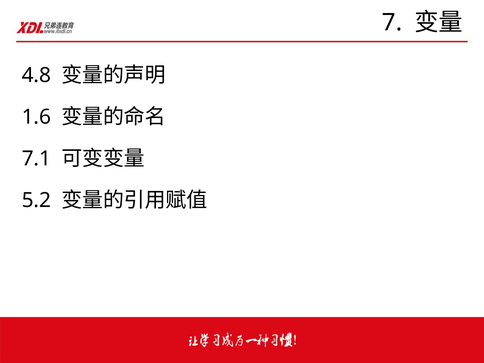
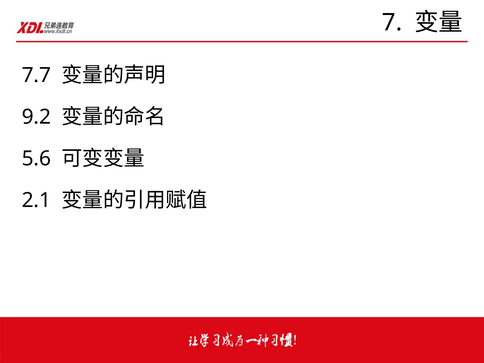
4.8: 4.8 -> 7.7 (36, 75)
1.6: 1.6 -> 9.2 (36, 117)
7.1: 7.1 -> 5.6 (36, 159)
5.2: 5.2 -> 2.1 (36, 200)
